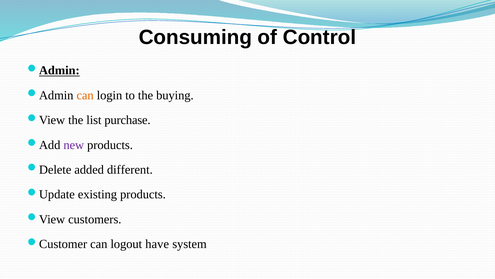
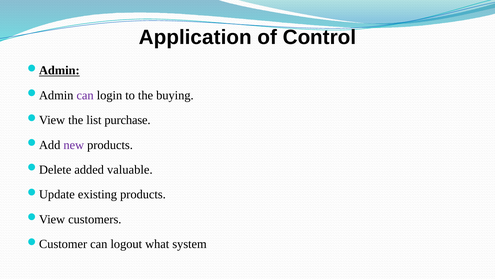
Consuming: Consuming -> Application (195, 37)
can colour: orange -> purple (85, 95)
different: different -> valuable (130, 169)
have: have -> what (157, 244)
